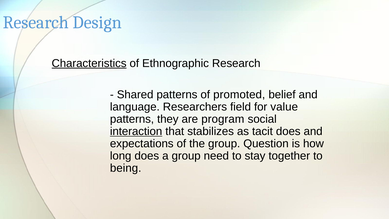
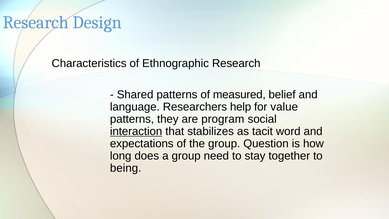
Characteristics underline: present -> none (89, 63)
promoted: promoted -> measured (239, 95)
field: field -> help (241, 107)
tacit does: does -> word (288, 131)
